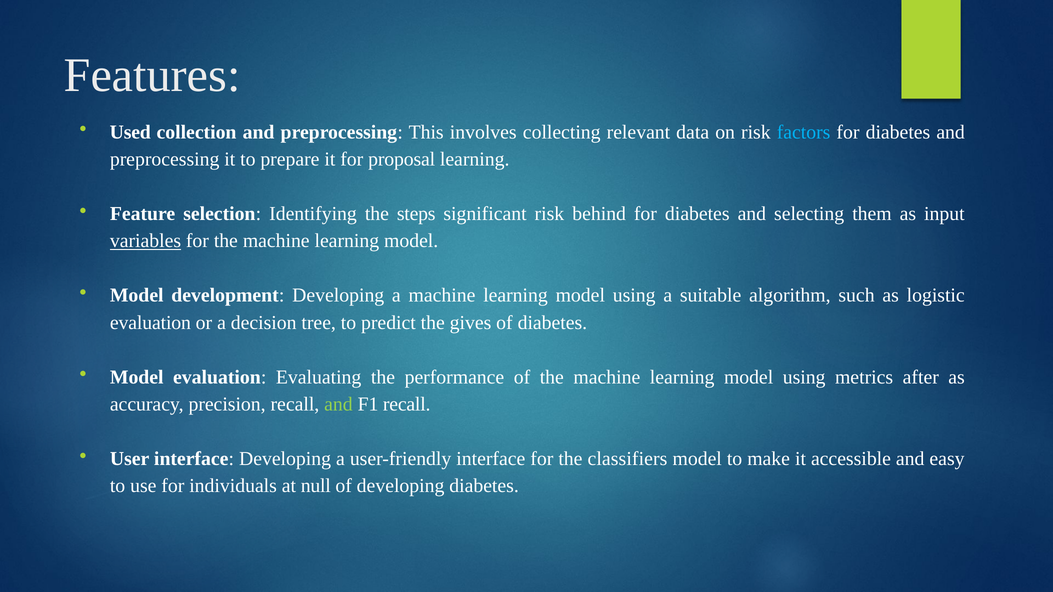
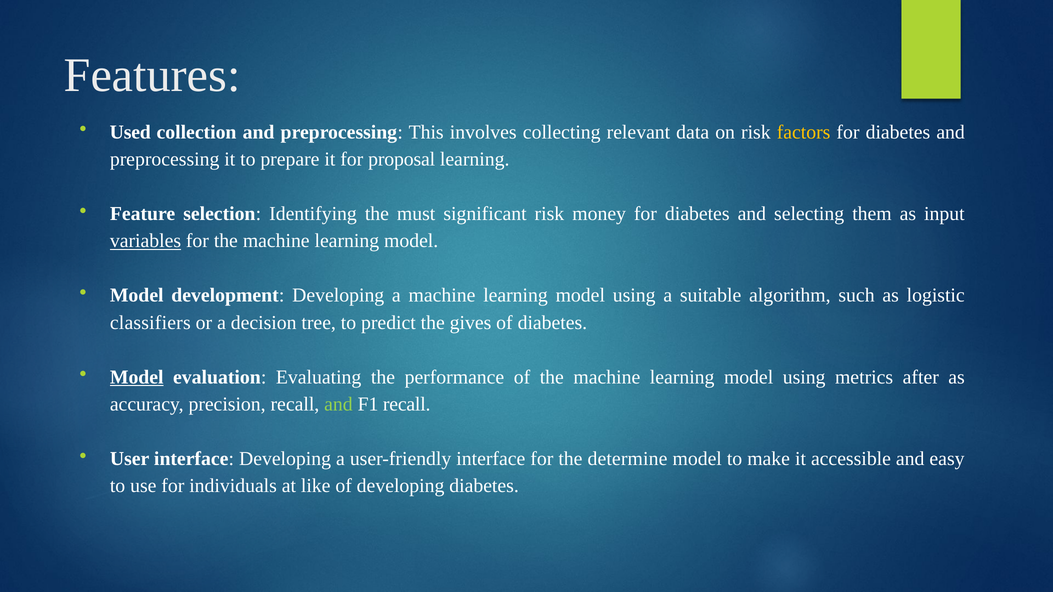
factors colour: light blue -> yellow (804, 132)
steps: steps -> must (416, 214)
behind: behind -> money (599, 214)
evaluation: evaluation -> classifiers (150, 323)
Model underline: none -> present (137, 377)
classifiers: classifiers -> determine (627, 459)
null: null -> like (316, 486)
